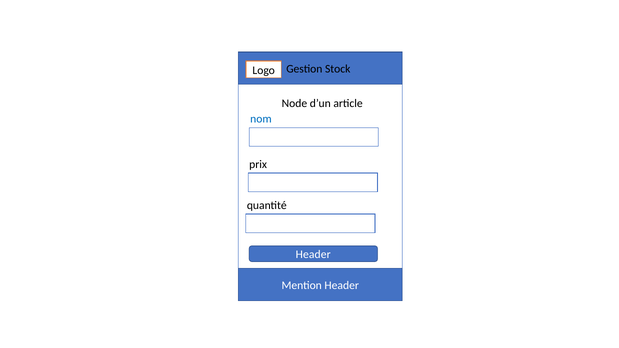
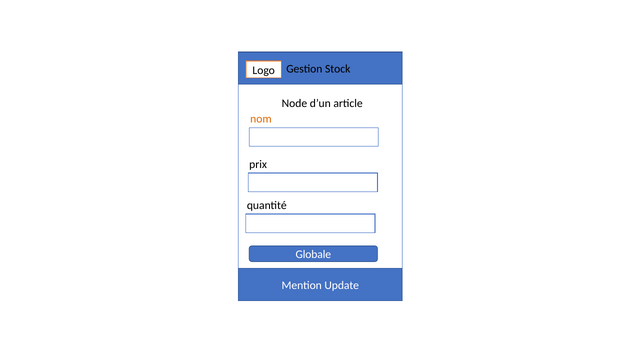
nom colour: blue -> orange (261, 119)
Header: Header -> Globale (313, 255)
Mention Header: Header -> Update (342, 285)
